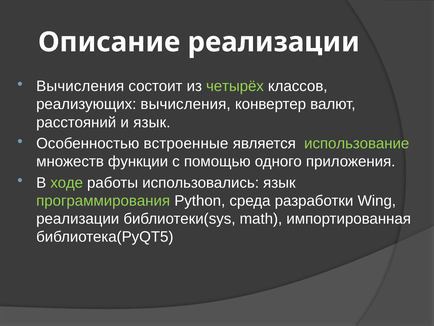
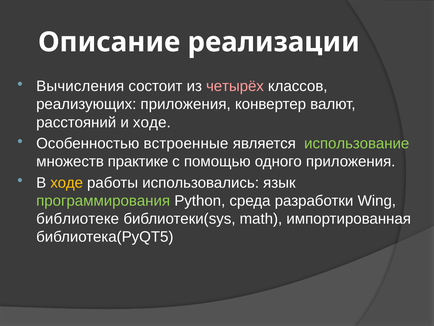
четырёх colour: light green -> pink (235, 86)
реализующих вычисления: вычисления -> приложения (186, 104)
и язык: язык -> ходе (152, 122)
функции: функции -> практике (138, 161)
ходе colour: light green -> yellow (67, 182)
реализации: реализации -> библиотеке (78, 219)
